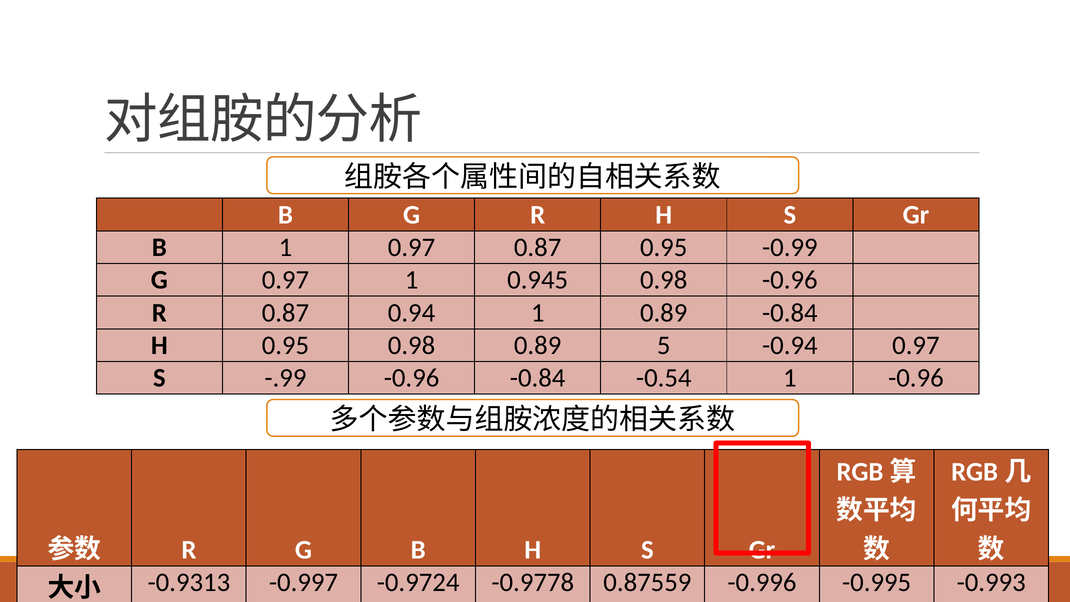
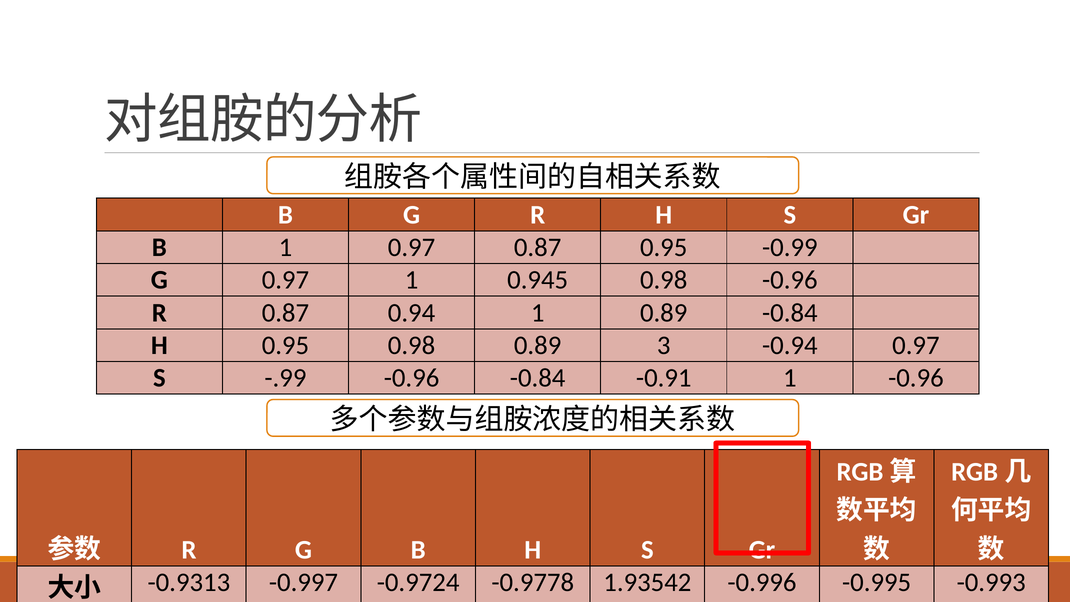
5: 5 -> 3 (664, 345)
-0.54: -0.54 -> -0.91 (664, 378)
0.87559: 0.87559 -> 1.93542 (647, 582)
